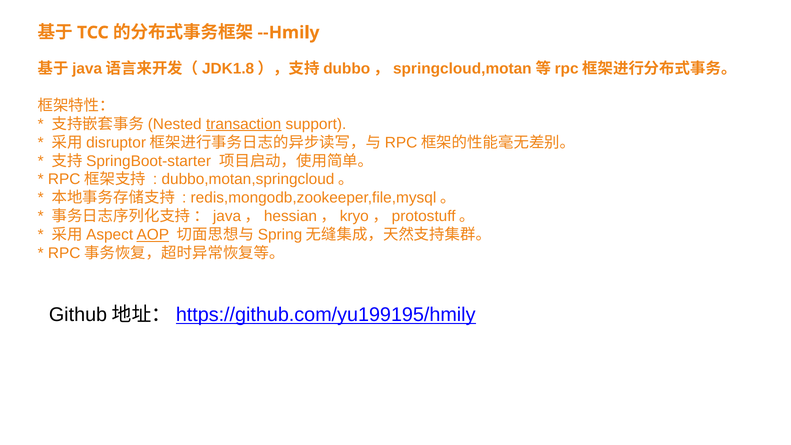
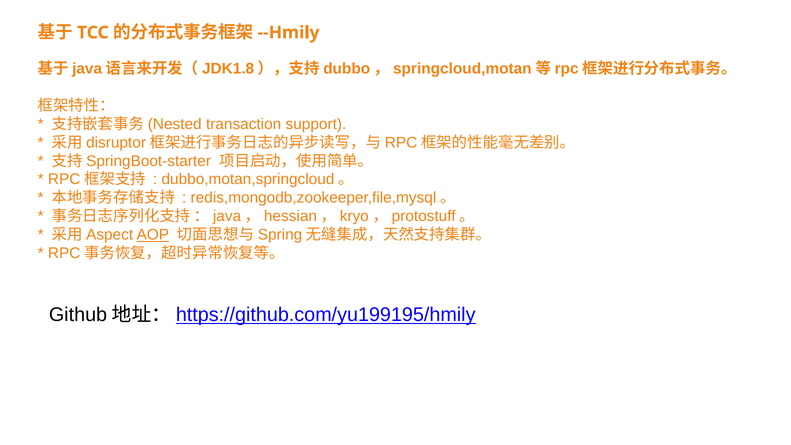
transaction underline: present -> none (244, 124)
